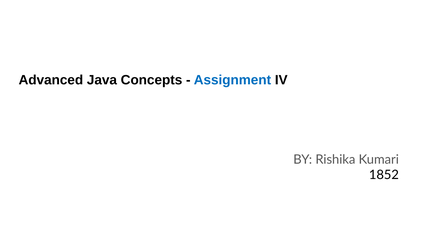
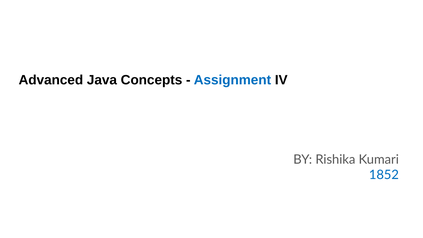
1852 colour: black -> blue (384, 175)
